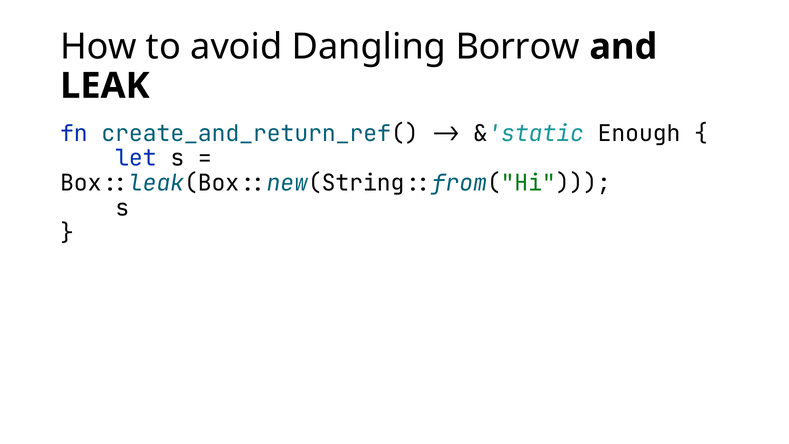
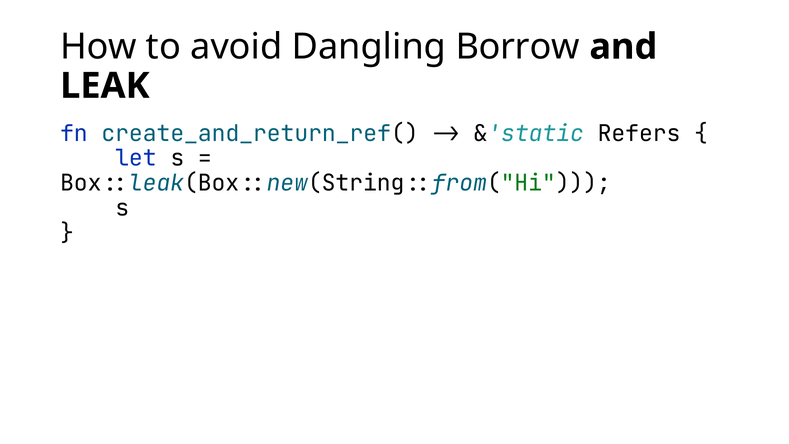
Enough: Enough -> Refers (639, 133)
